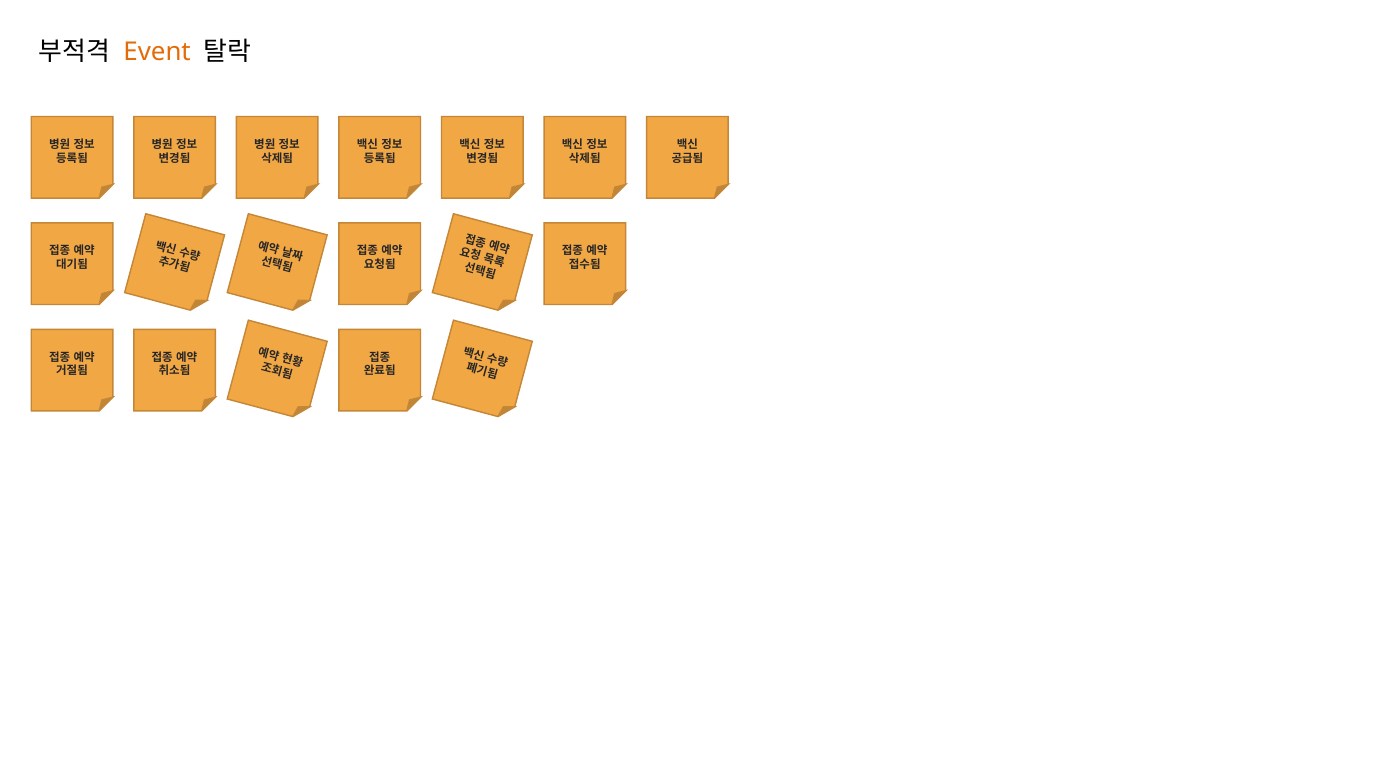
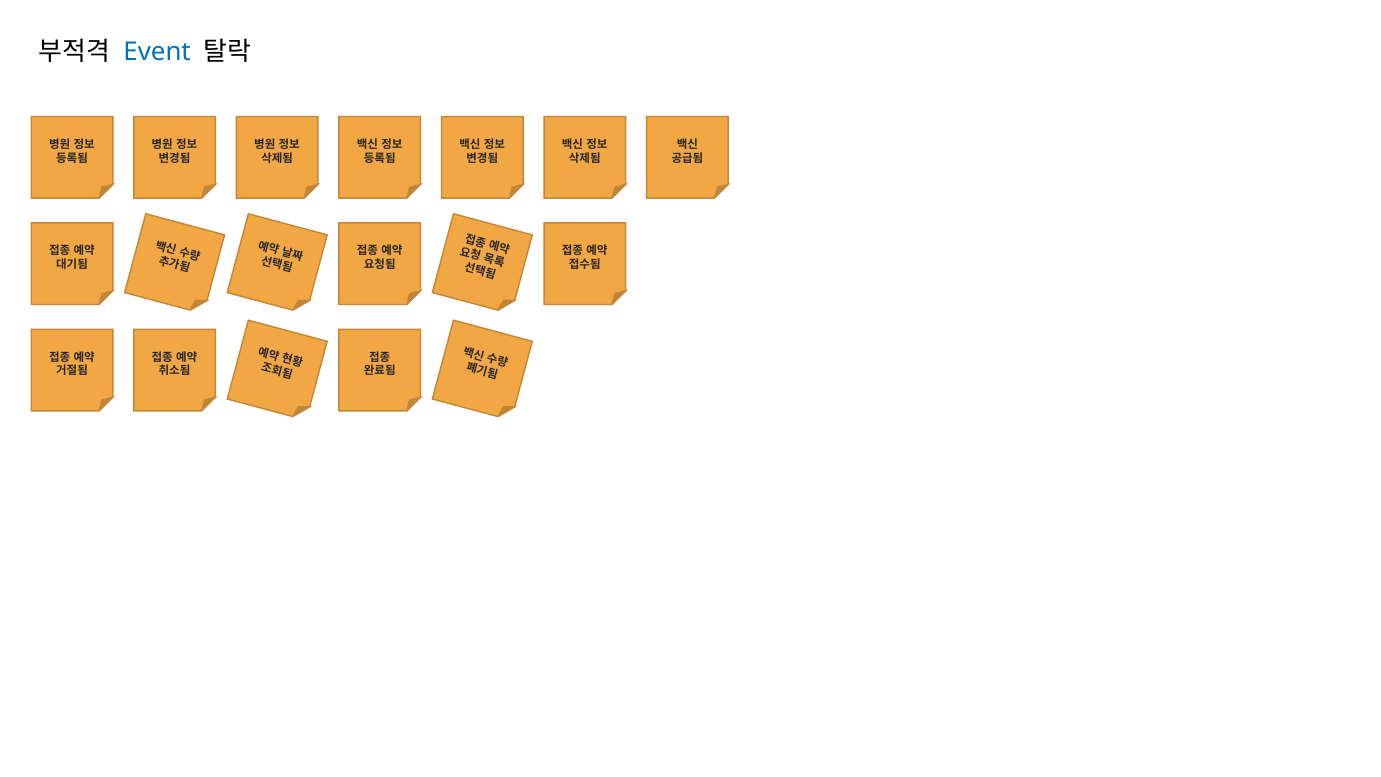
Event colour: orange -> blue (157, 52)
